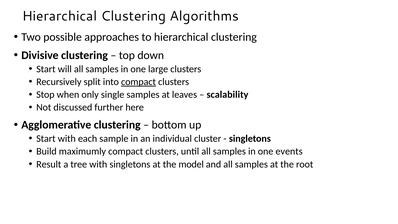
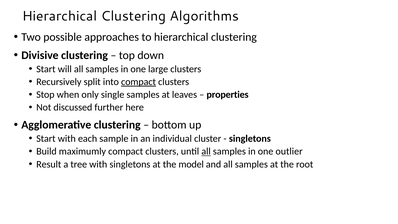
scalability: scalability -> properties (228, 95)
all underline: none -> present (206, 151)
events: events -> outlier (289, 151)
